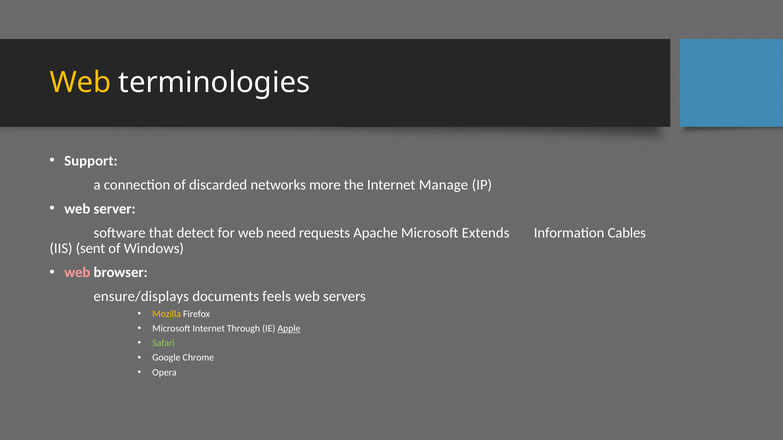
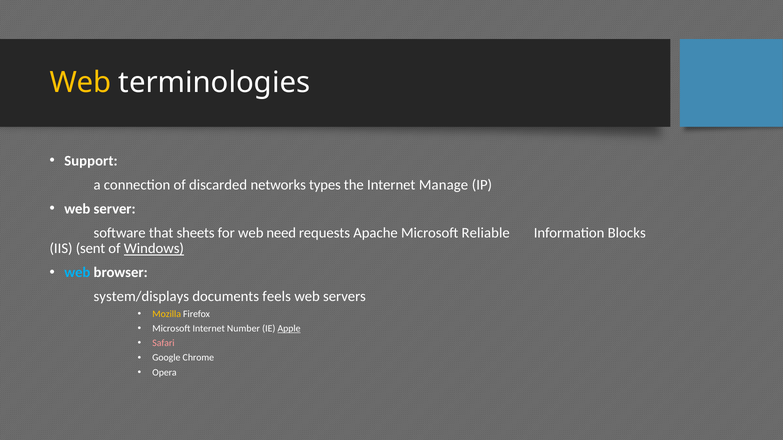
more: more -> types (325, 185)
detect: detect -> sheets (196, 233)
Extends: Extends -> Reliable (486, 233)
Cables: Cables -> Blocks (627, 233)
Windows underline: none -> present (154, 249)
web colour: pink -> light blue (77, 273)
ensure/displays: ensure/displays -> system/displays (141, 297)
Through: Through -> Number (243, 329)
Safari colour: light green -> pink (163, 343)
